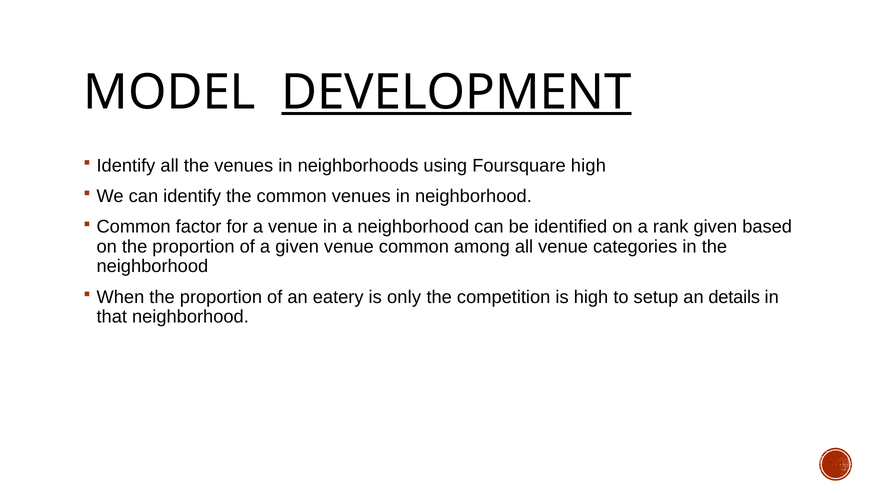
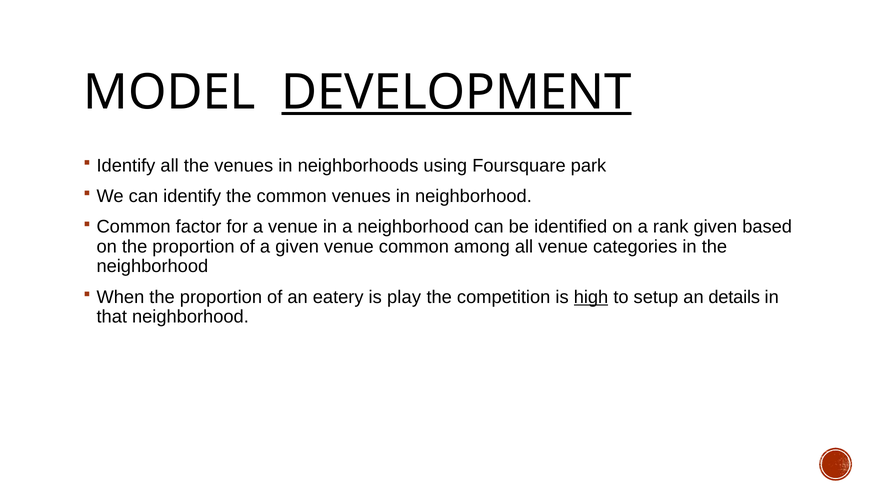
Foursquare high: high -> park (588, 165)
only: only -> play (404, 297)
high underline: none -> present (591, 297)
